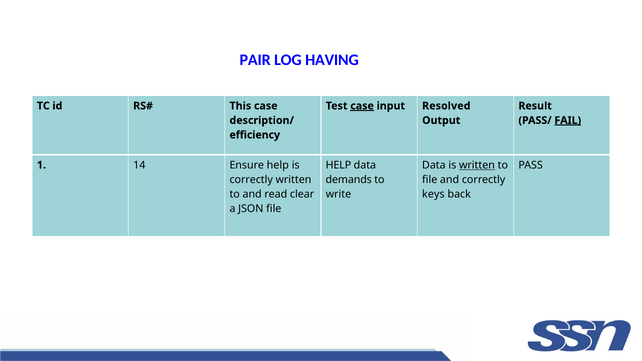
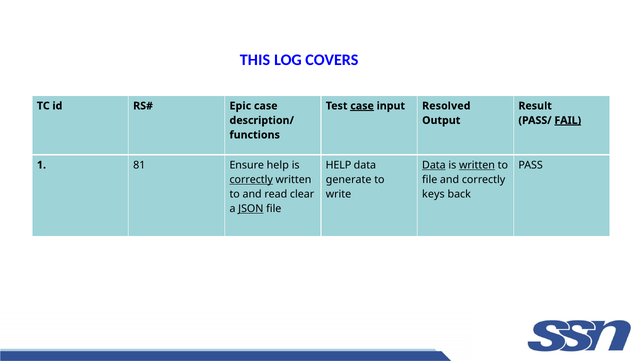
PAIR: PAIR -> THIS (255, 60)
HAVING: HAVING -> COVERS (332, 60)
This: This -> Epic (240, 106)
efficiency: efficiency -> functions (255, 135)
Data underline: none -> present (434, 165)
14: 14 -> 81 (139, 165)
correctly underline: none -> present (251, 180)
demands: demands -> generate (349, 180)
JSON underline: none -> present (251, 209)
